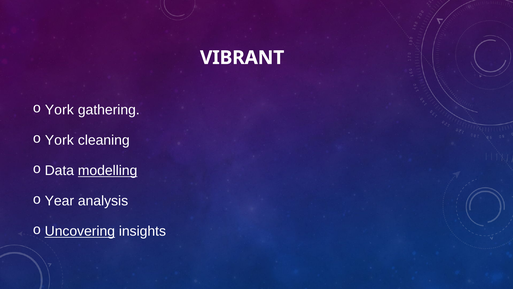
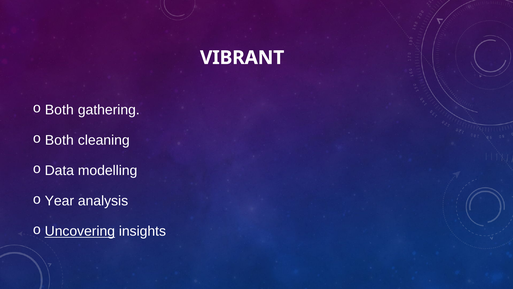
York: York -> Both (59, 110)
York: York -> Both (59, 140)
modelling underline: present -> none (108, 170)
